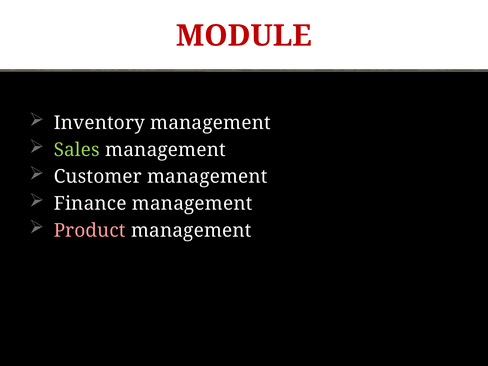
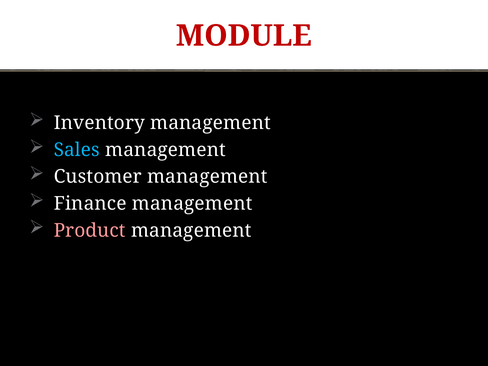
Sales colour: light green -> light blue (77, 150)
